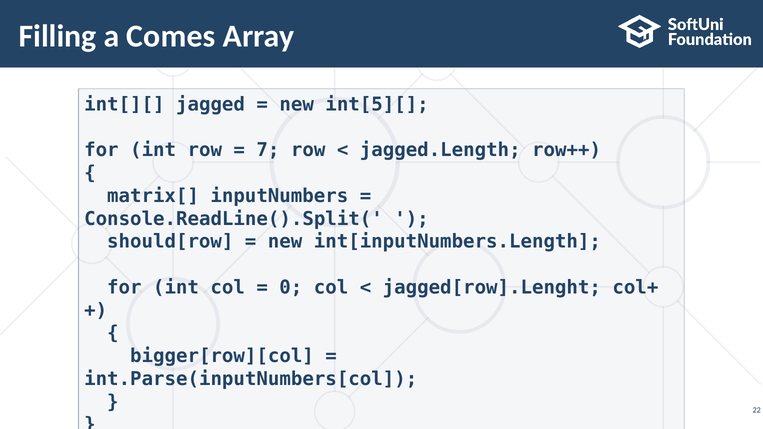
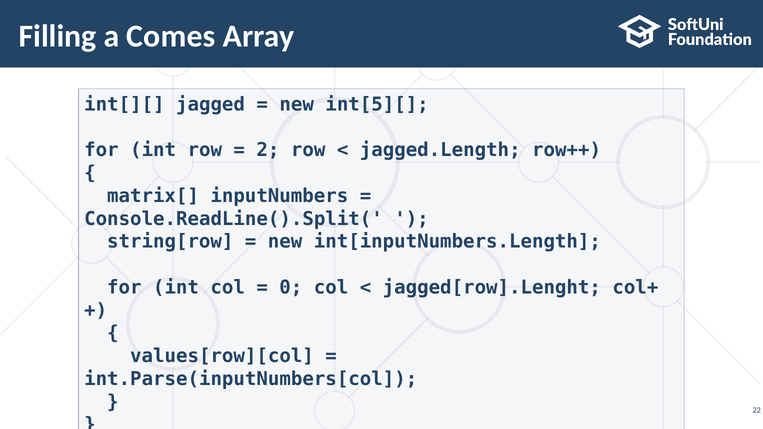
7: 7 -> 2 (268, 150)
should[row: should[row -> string[row (170, 242)
bigger[row][col: bigger[row][col -> values[row][col (222, 356)
